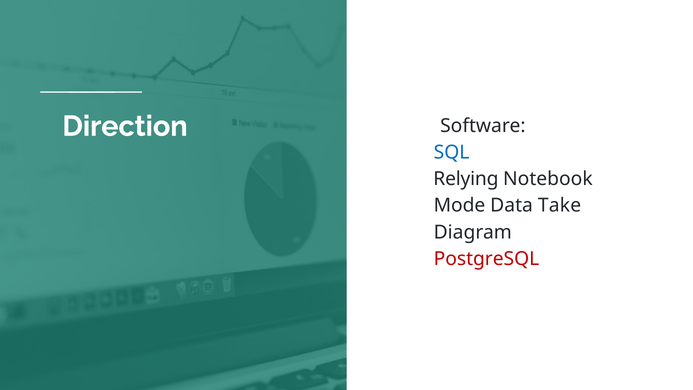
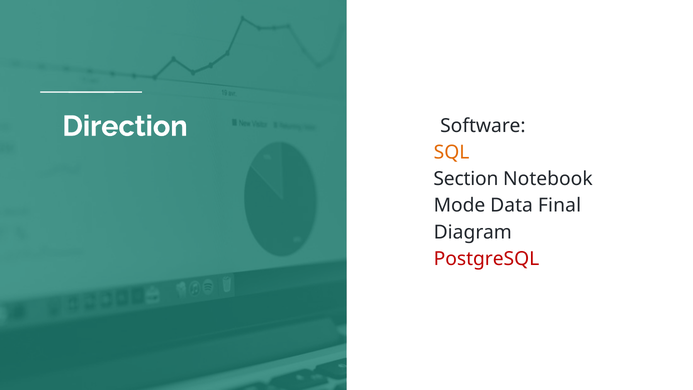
SQL colour: blue -> orange (452, 152)
Relying: Relying -> Section (466, 179)
Take: Take -> Final (560, 206)
